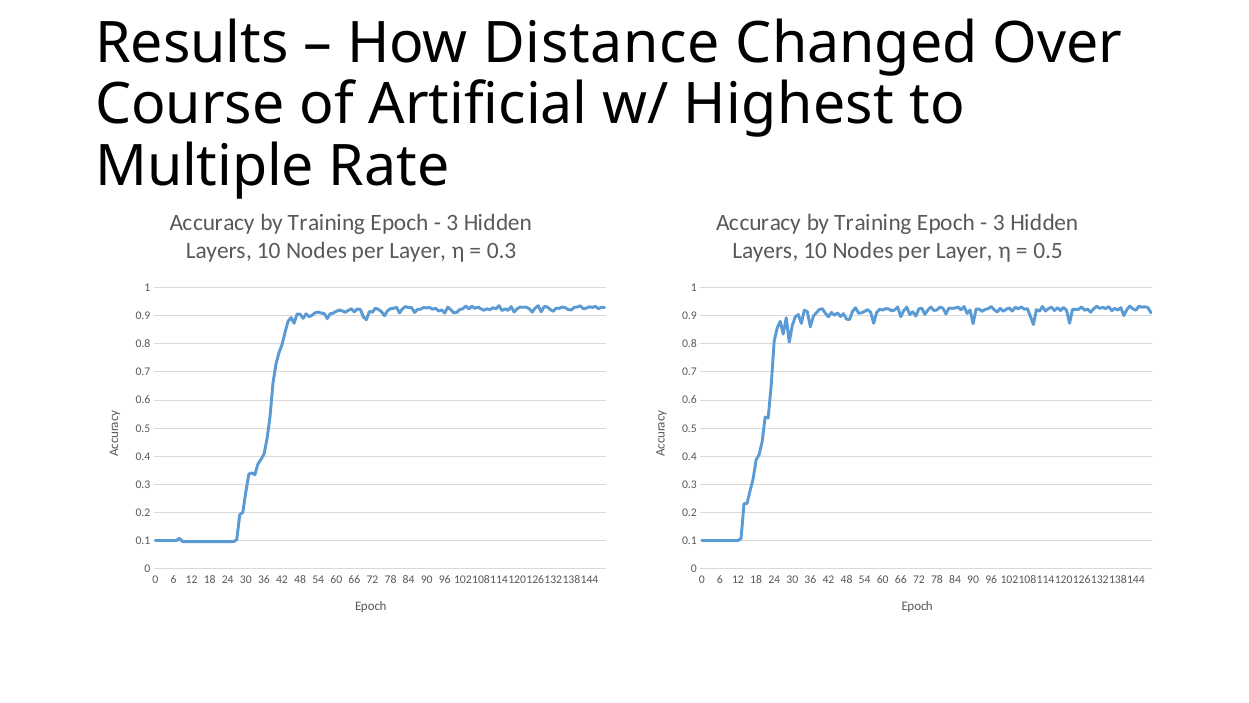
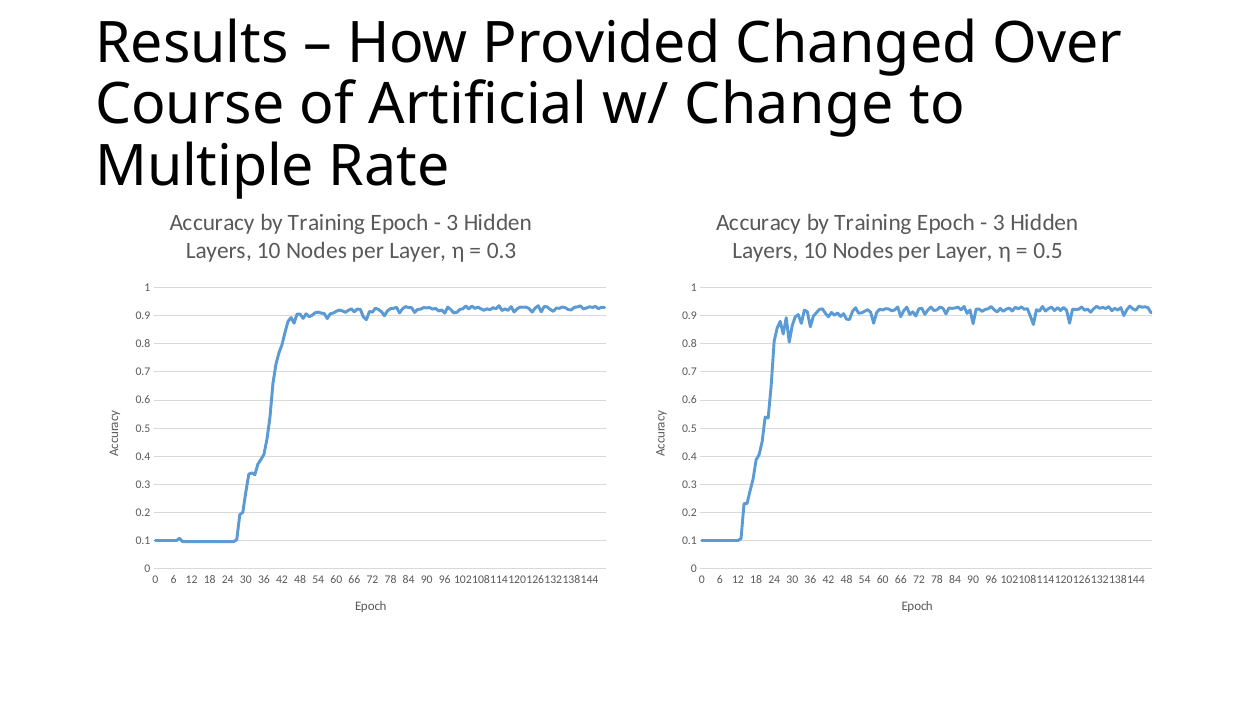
Distance: Distance -> Provided (602, 43)
Highest: Highest -> Change (789, 105)
